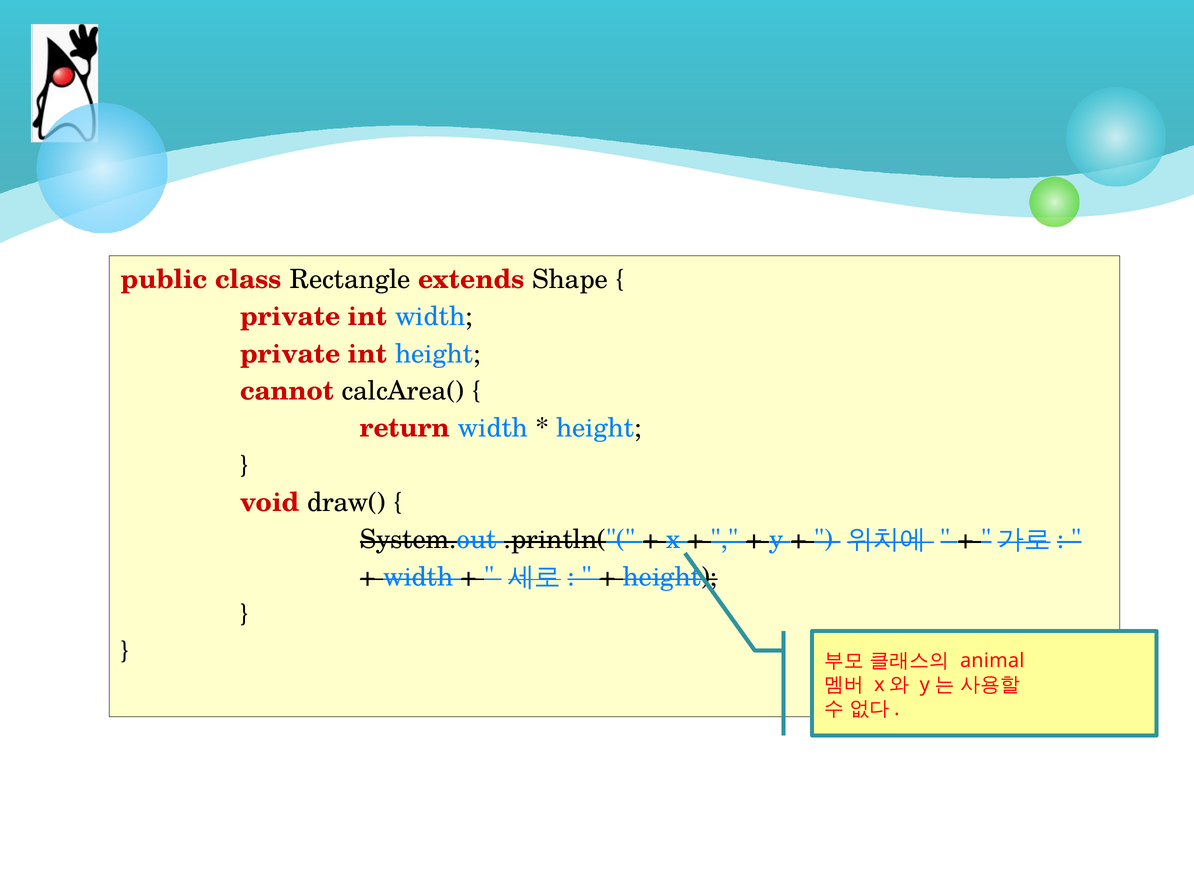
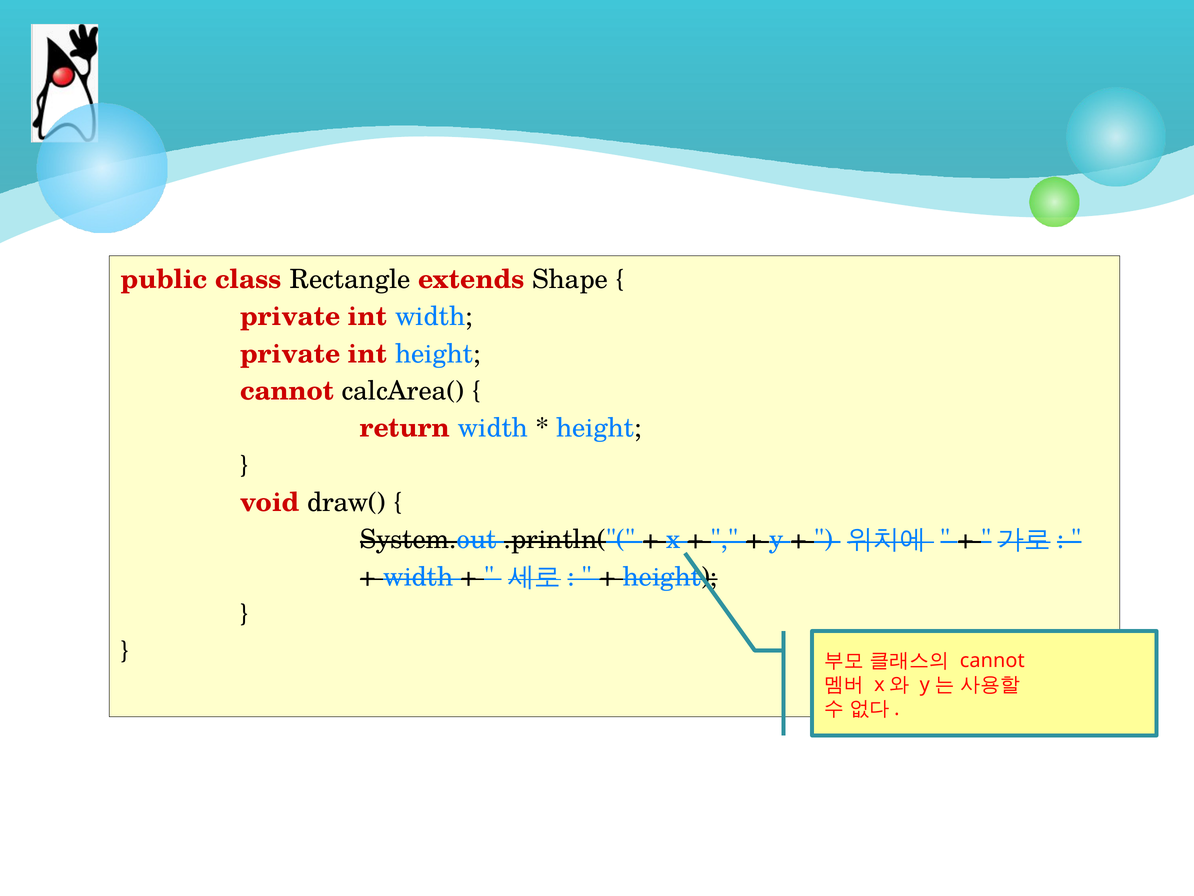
animal: animal -> cannot (992, 660)
